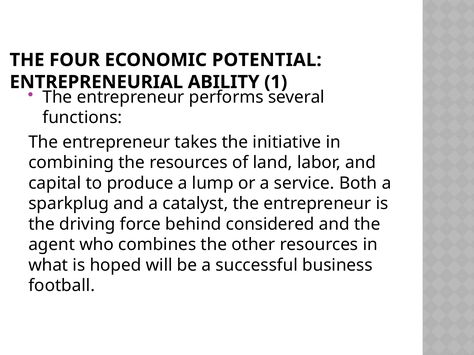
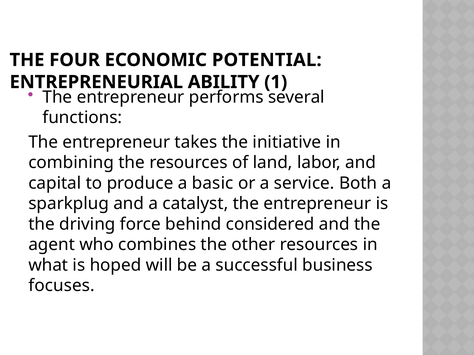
lump: lump -> basic (213, 183)
football: football -> focuses (62, 286)
